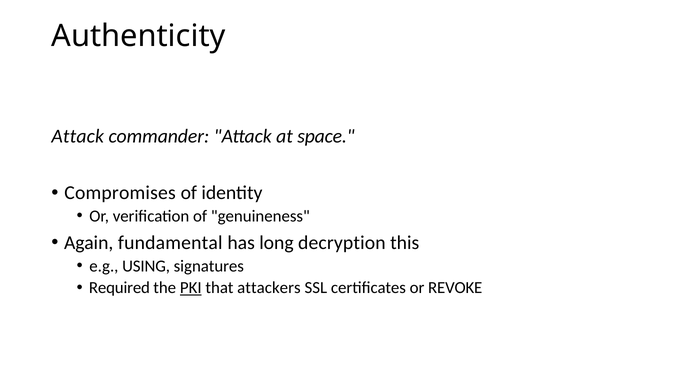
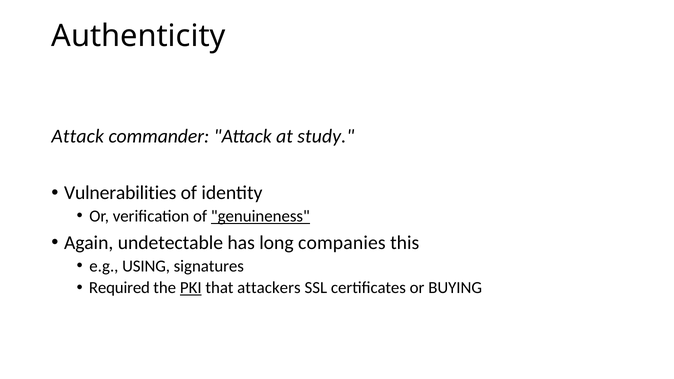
space: space -> study (326, 136)
Compromises: Compromises -> Vulnerabilities (120, 193)
genuineness underline: none -> present (260, 216)
fundamental: fundamental -> undetectable (170, 243)
decryption: decryption -> companies (342, 243)
REVOKE: REVOKE -> BUYING (455, 288)
